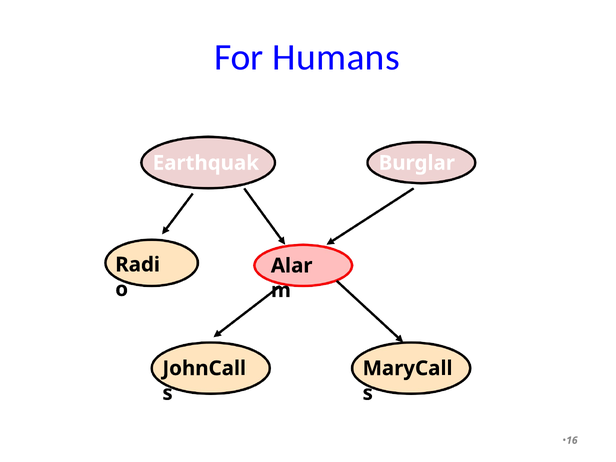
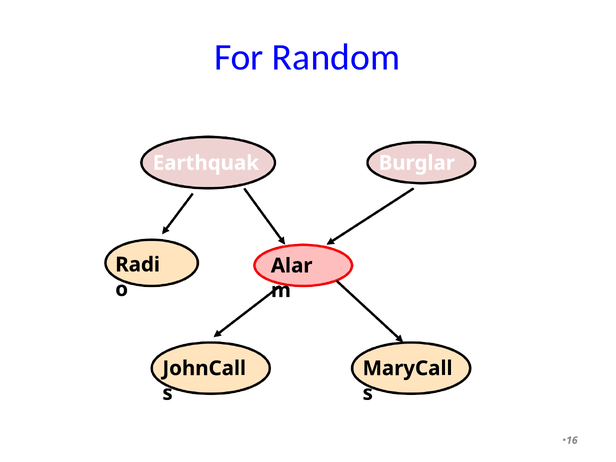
Humans: Humans -> Random (336, 57)
